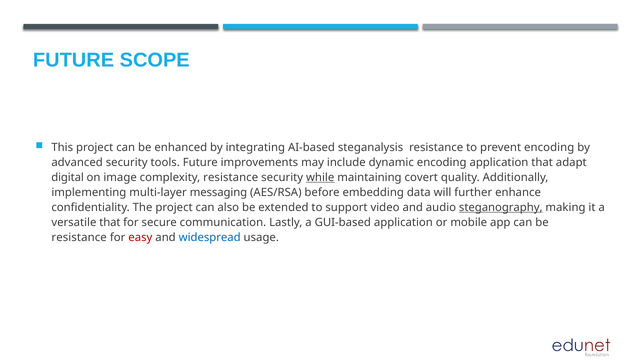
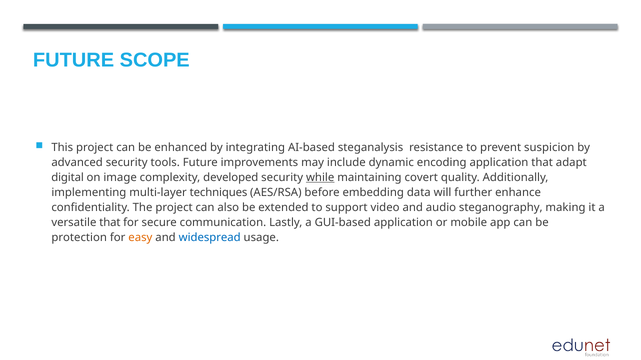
prevent encoding: encoding -> suspicion (549, 148)
complexity resistance: resistance -> developed (231, 178)
messaging: messaging -> techniques (219, 193)
steganography underline: present -> none (501, 208)
resistance: resistance -> protection (79, 238)
easy colour: red -> orange (140, 238)
